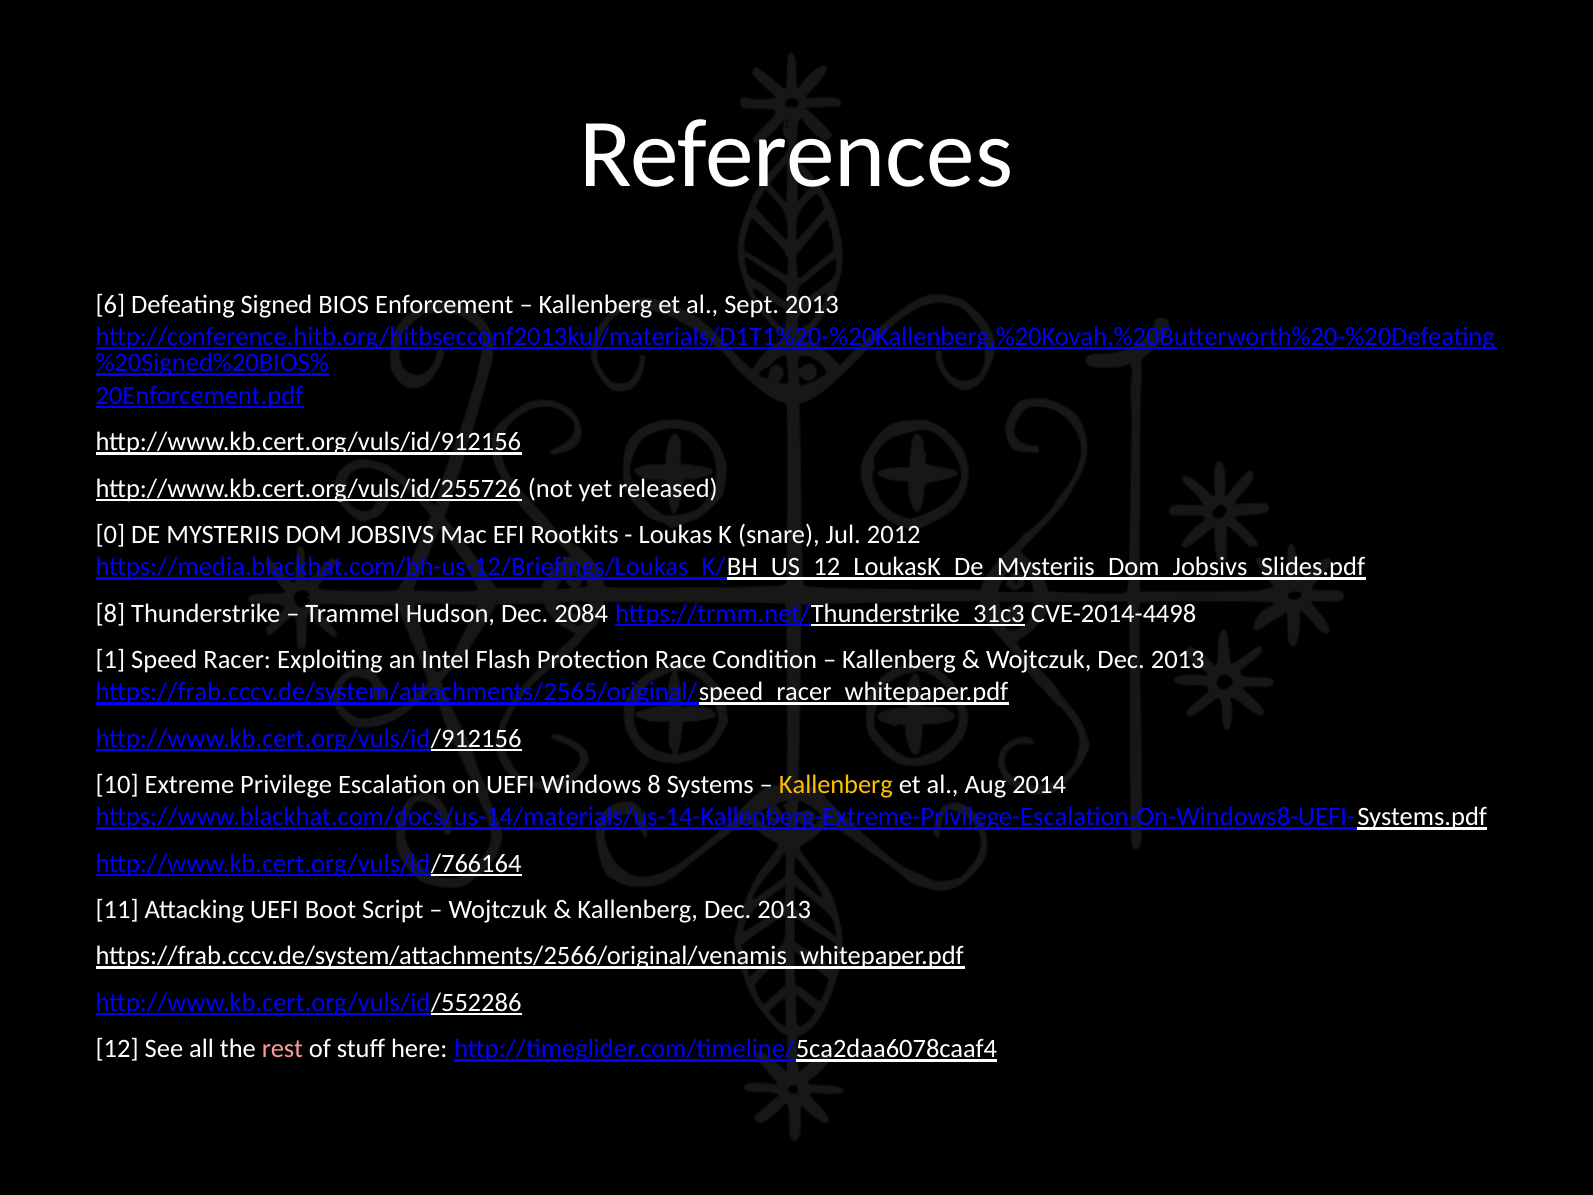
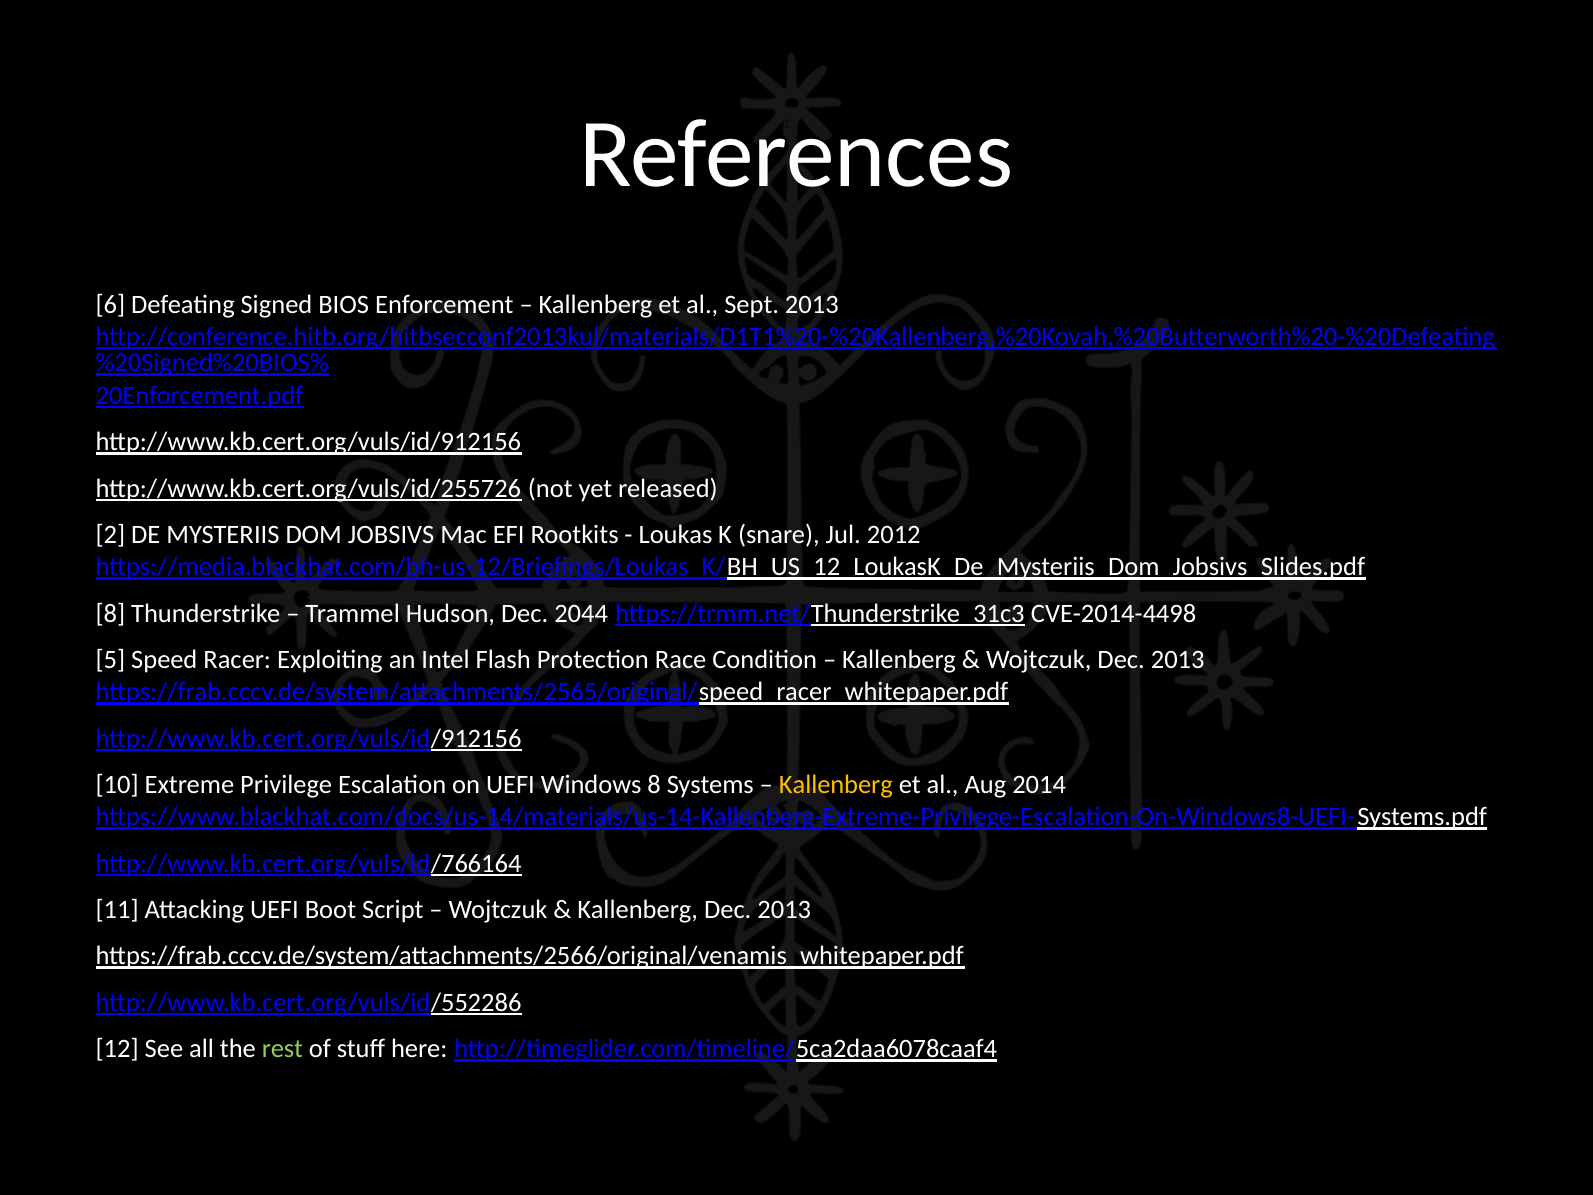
0: 0 -> 2 (110, 535)
2084: 2084 -> 2044 (581, 613)
1: 1 -> 5 (110, 660)
rest colour: pink -> light green (282, 1049)
